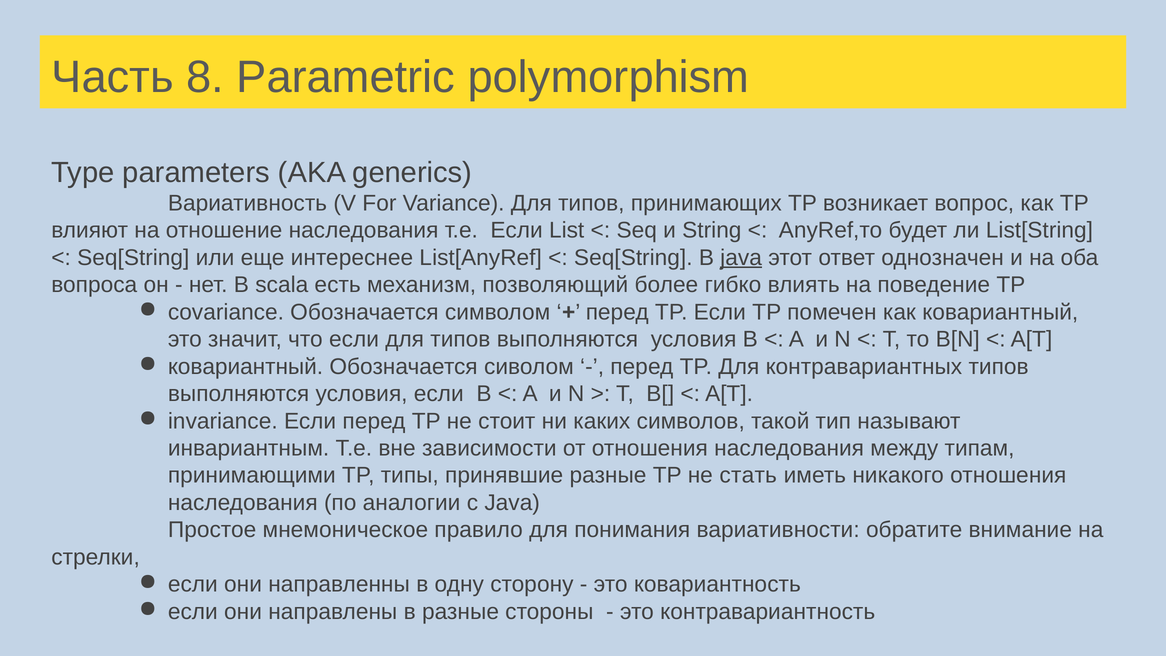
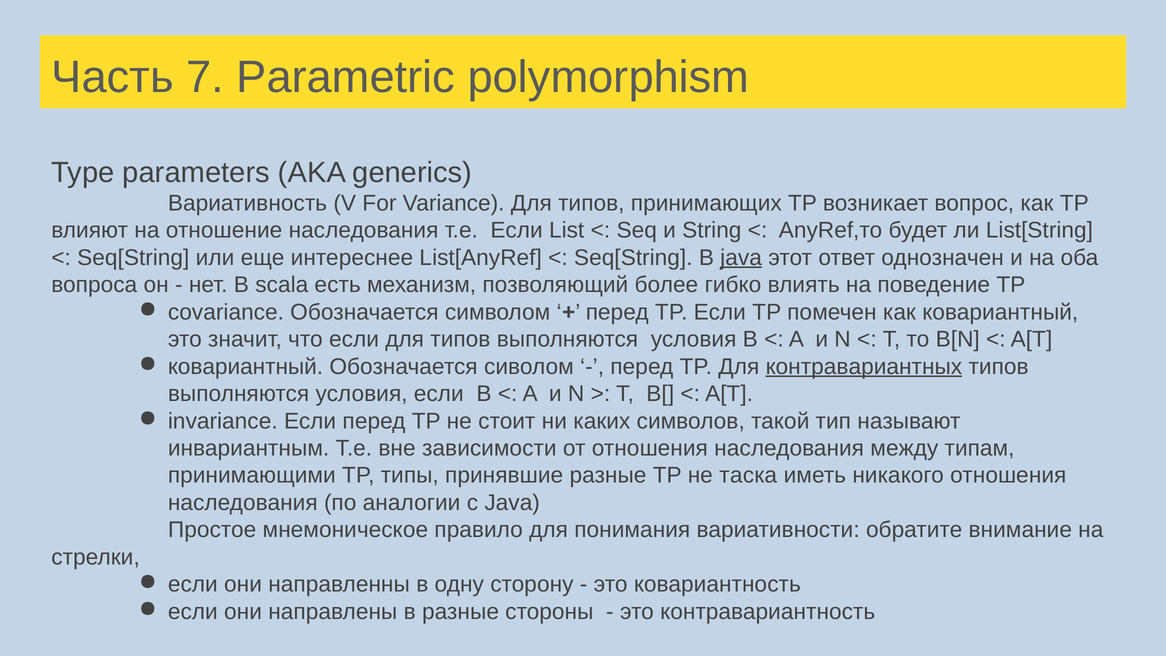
8: 8 -> 7 (205, 77)
контравариантных underline: none -> present (864, 367)
стать: стать -> таска (748, 475)
